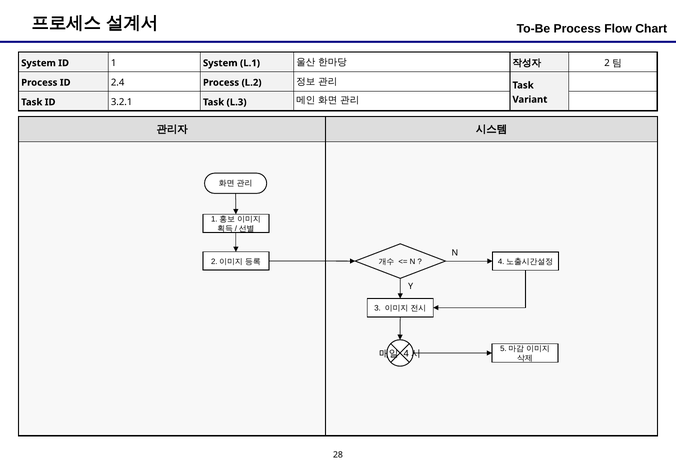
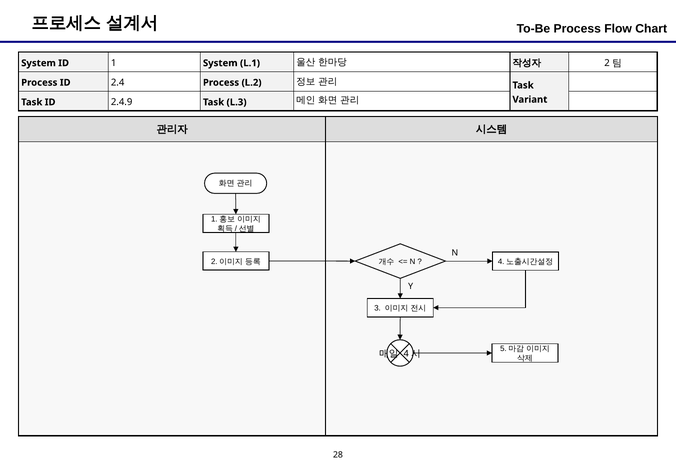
3.2.1: 3.2.1 -> 2.4.9 (122, 102)
